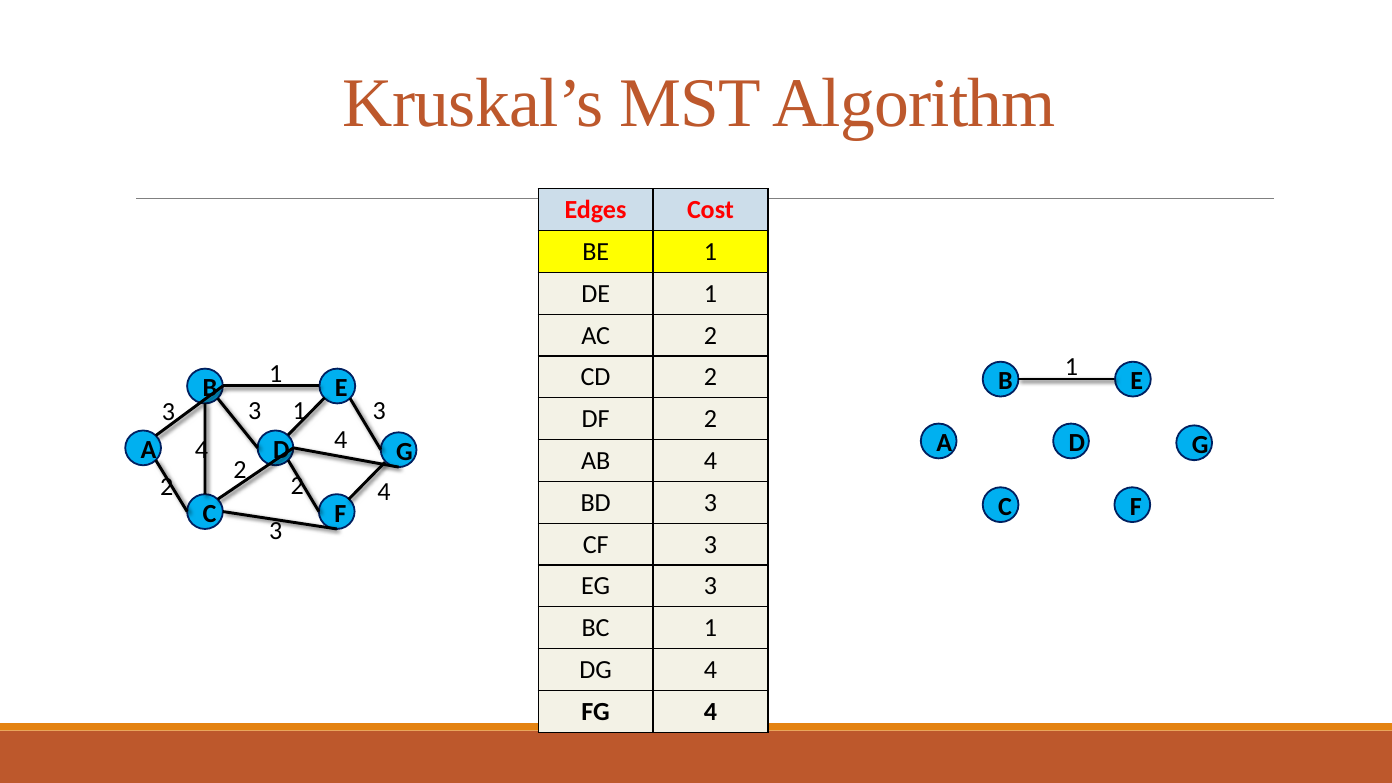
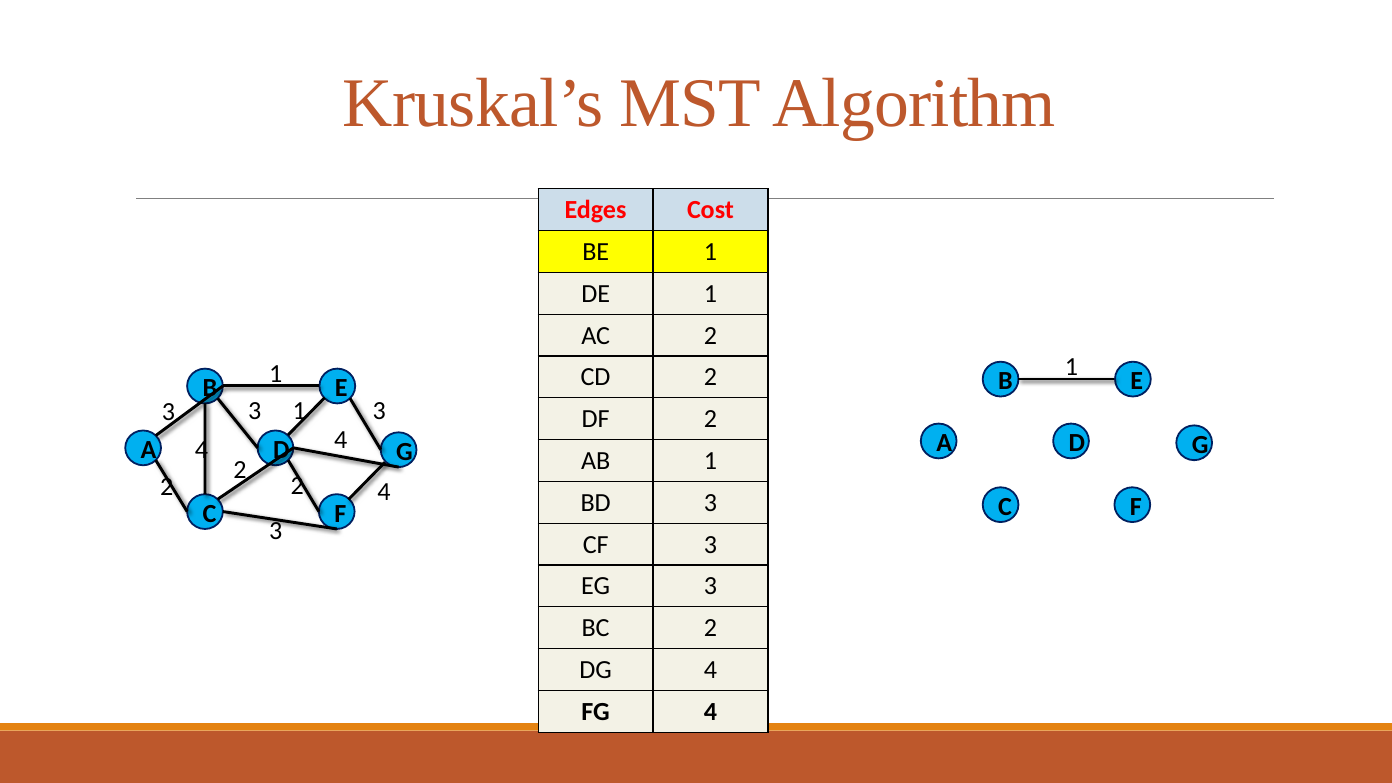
AB 4: 4 -> 1 (710, 461)
BC 1: 1 -> 2 (710, 628)
